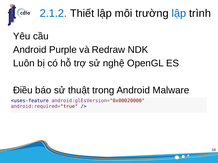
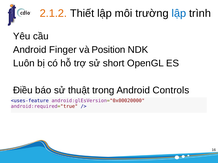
2.1.2 colour: blue -> orange (53, 13)
Purple: Purple -> Finger (63, 50)
Redraw: Redraw -> Position (108, 50)
nghệ: nghệ -> short (114, 63)
Malware: Malware -> Controls (171, 91)
